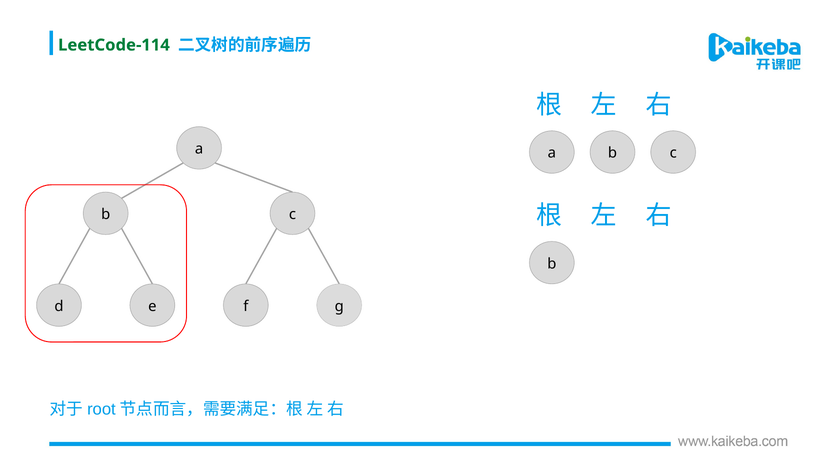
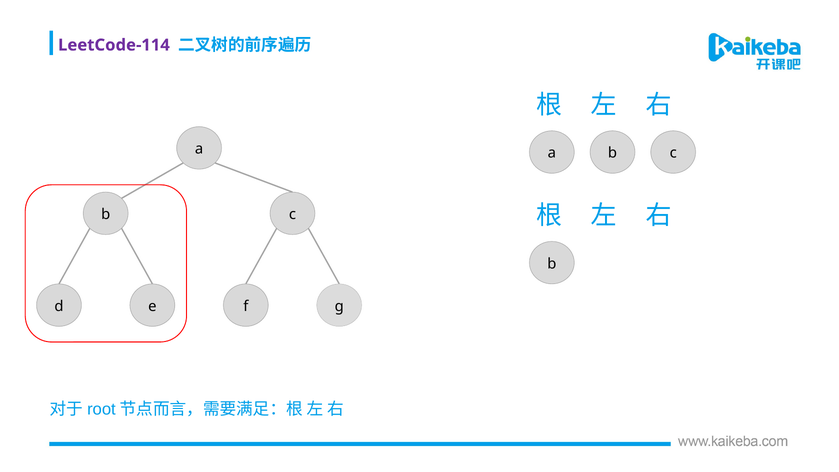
LeetCode-114 colour: green -> purple (114, 45)
